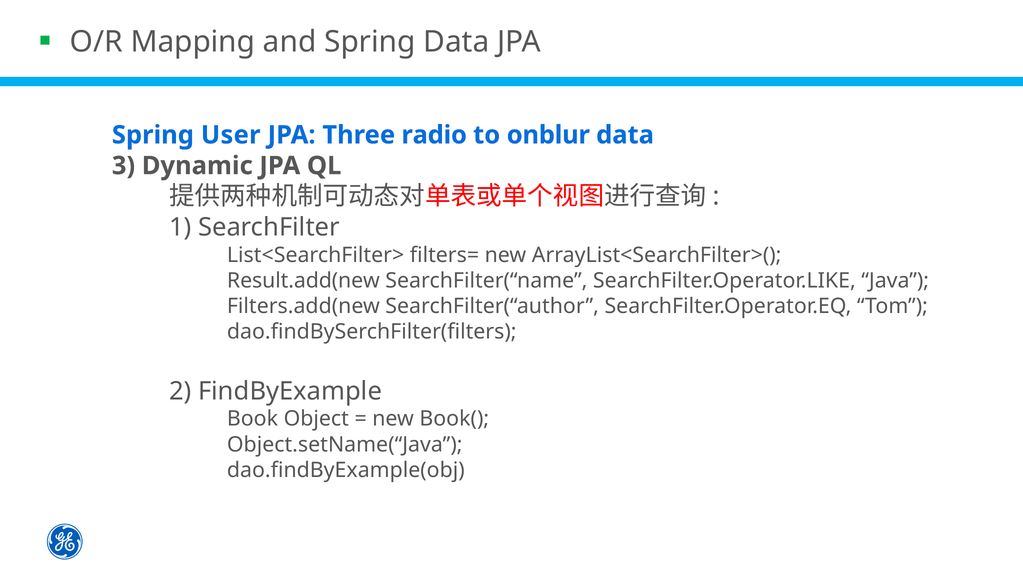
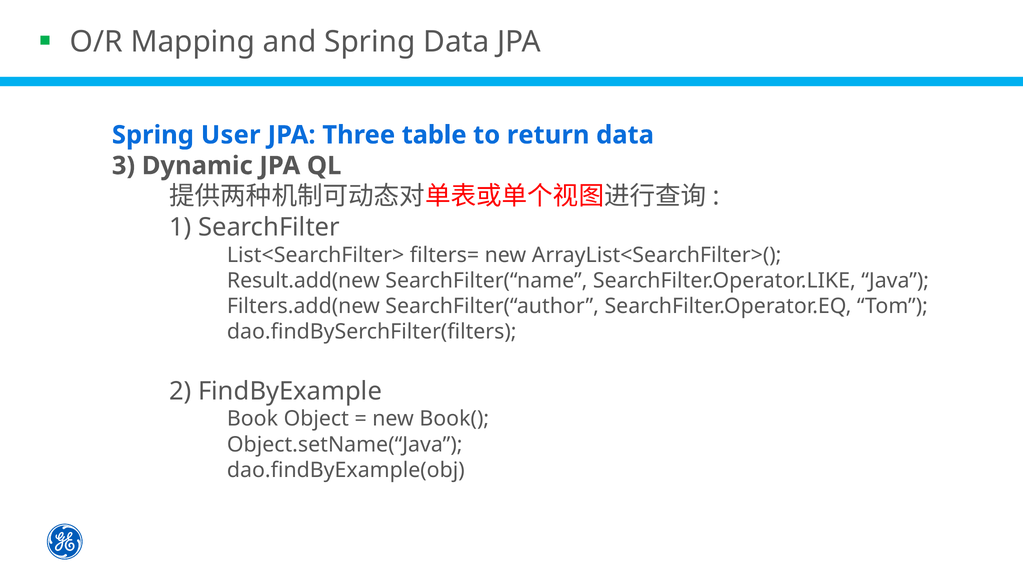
radio: radio -> table (434, 135)
onblur: onblur -> return (548, 135)
